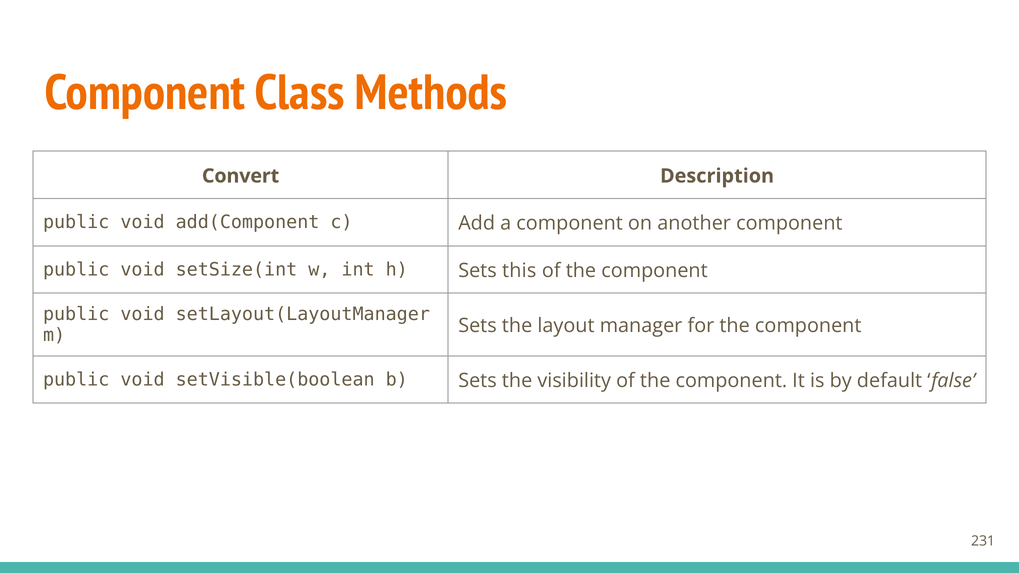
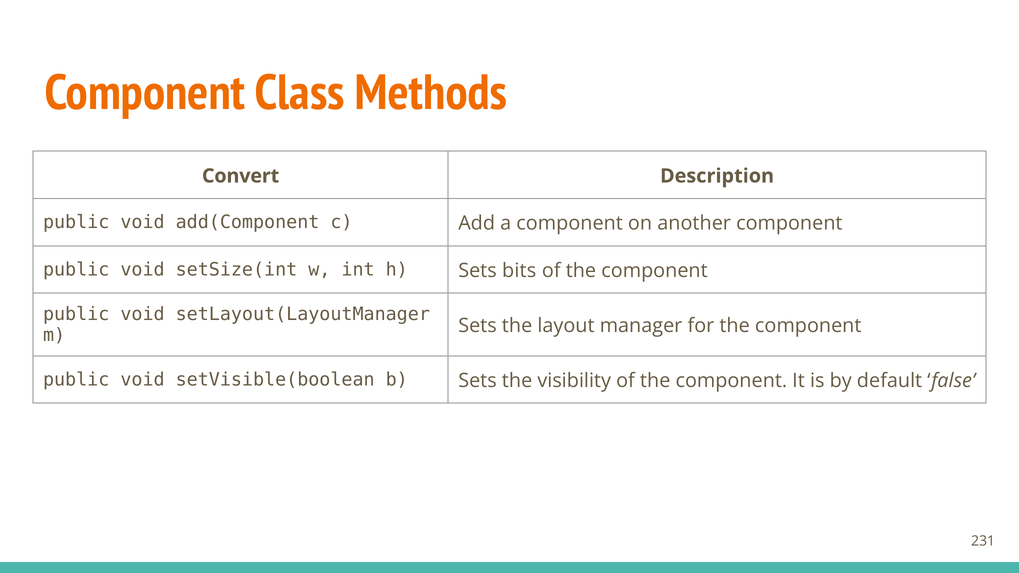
this: this -> bits (519, 271)
